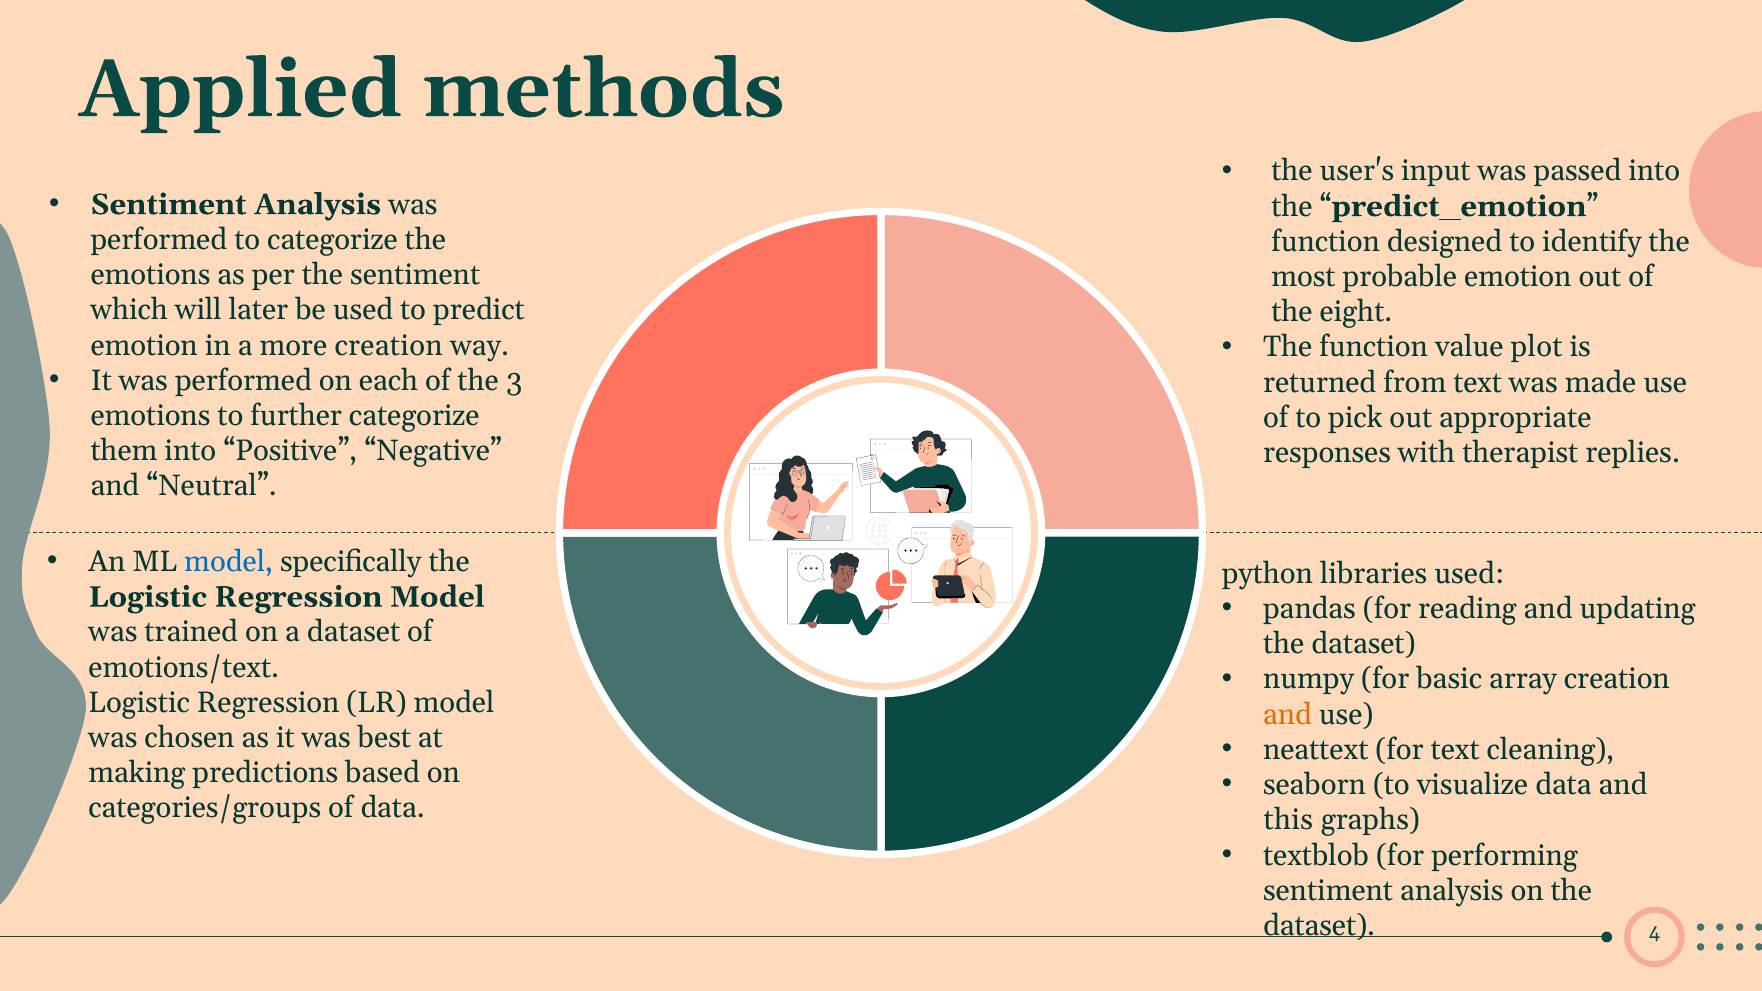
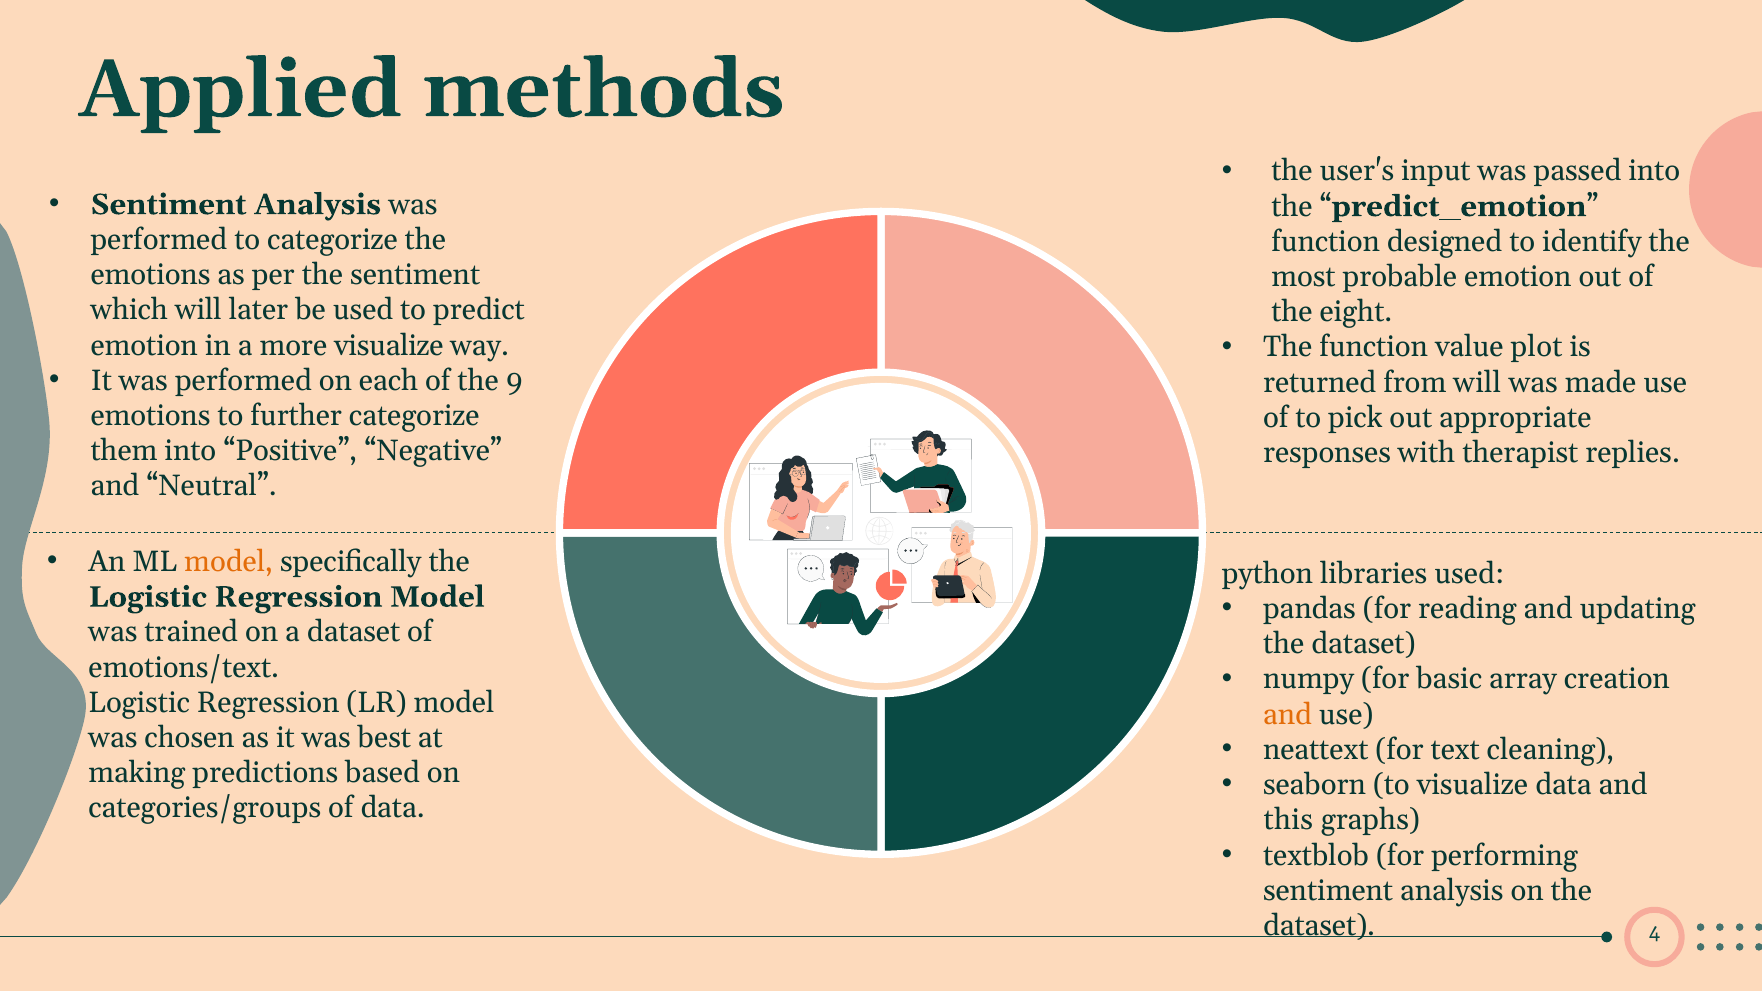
more creation: creation -> visualize (389, 345)
3: 3 -> 9 (514, 381)
from text: text -> will (1477, 383)
model colour: blue -> orange (229, 562)
